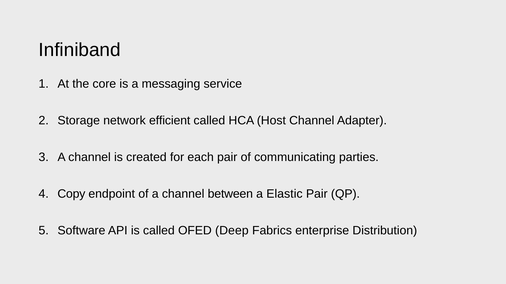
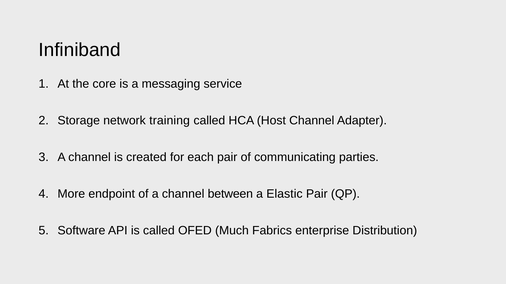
efficient: efficient -> training (170, 121)
Copy: Copy -> More (71, 194)
Deep: Deep -> Much (232, 231)
